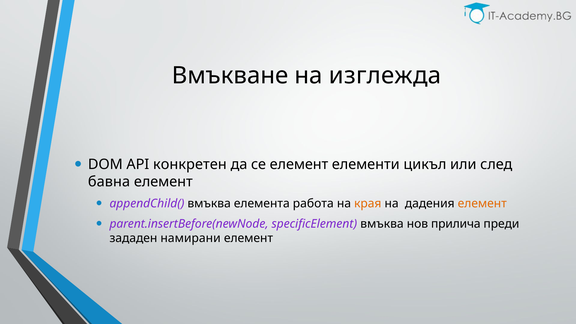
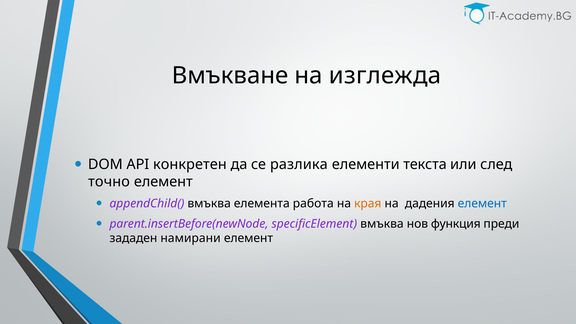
елeмент: елeмент -> разлика (299, 165)
цикъл: цикъл -> текста (425, 165)
бавна: бавна -> точно (109, 182)
елемент colour: orange -> blue (482, 203)
прилича: прилича -> функция (456, 224)
